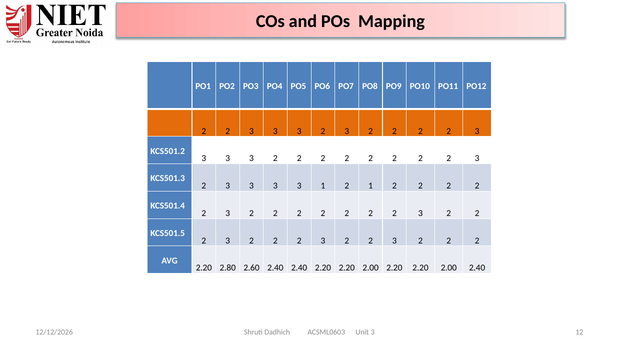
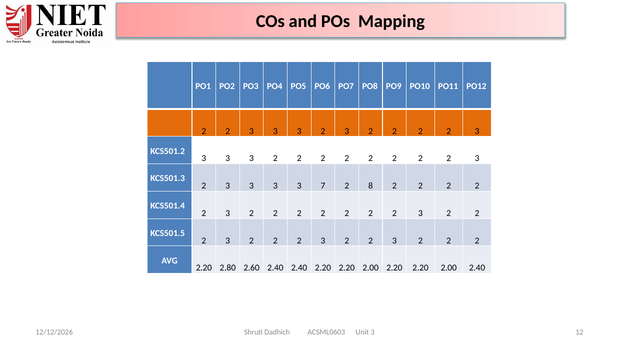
3 1: 1 -> 7 (323, 186)
2 1: 1 -> 8 (371, 186)
